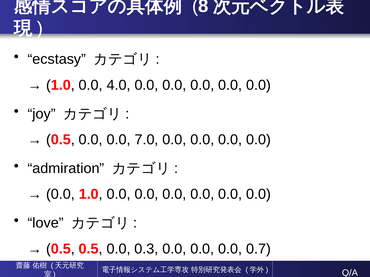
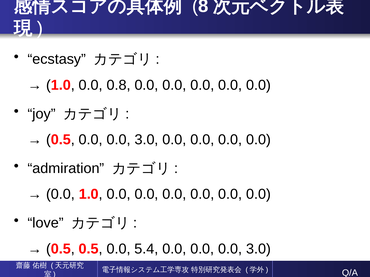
4.0: 4.0 -> 0.8 (119, 85)
0.5 0.0 0.0 7.0: 7.0 -> 3.0 (147, 140)
0.3: 0.3 -> 5.4 (146, 249)
0.0 0.0 0.0 0.7: 0.7 -> 3.0 (258, 249)
